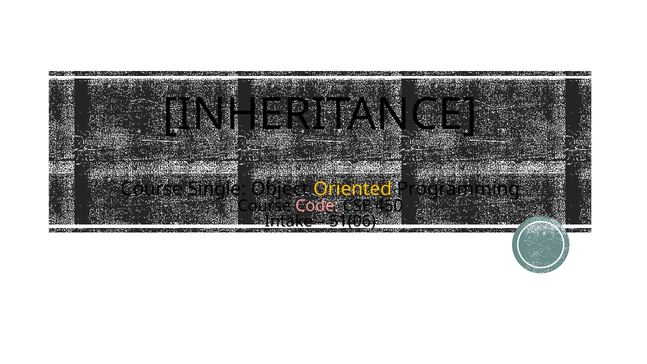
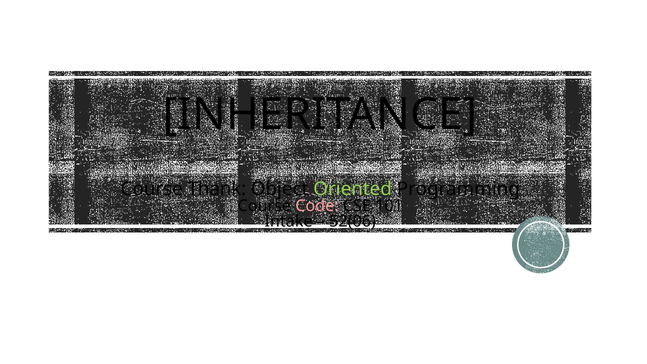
Single: Single -> Thank (217, 189)
Oriented colour: yellow -> light green (353, 189)
450: 450 -> 101 (389, 206)
51(06: 51(06 -> 52(06 (353, 221)
